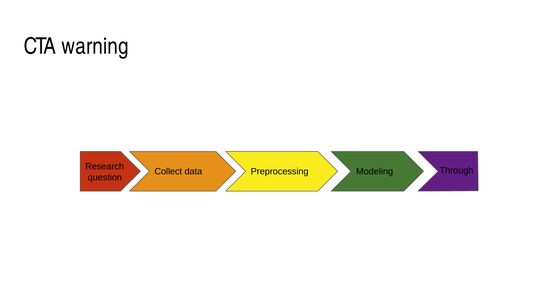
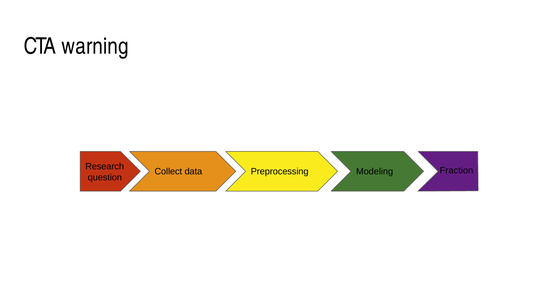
Through: Through -> Fraction (456, 171)
